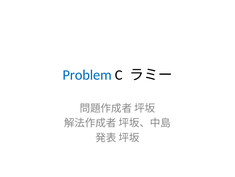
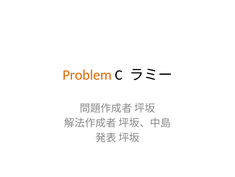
Problem colour: blue -> orange (87, 75)
